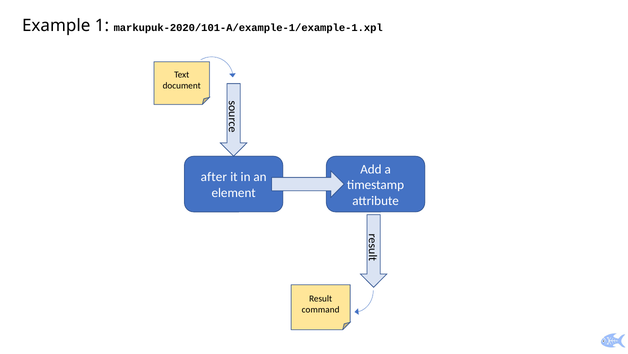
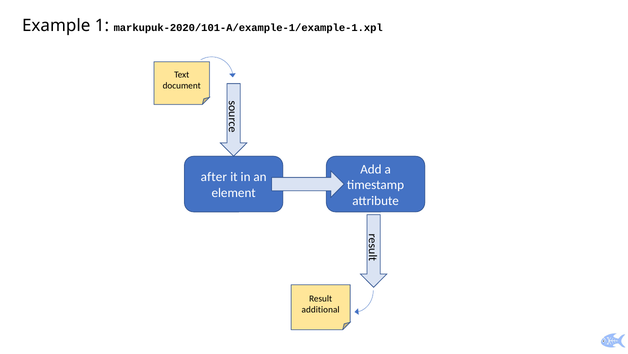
command: command -> additional (321, 309)
